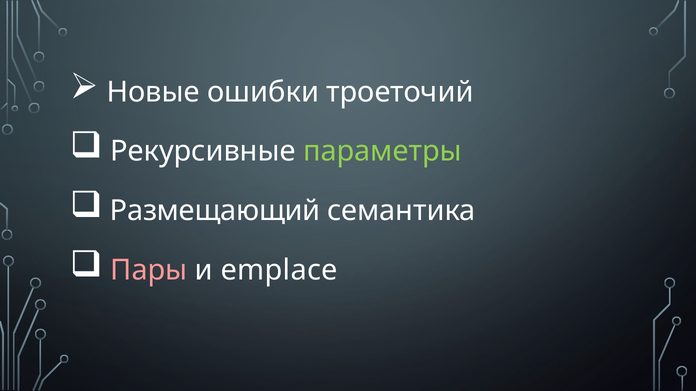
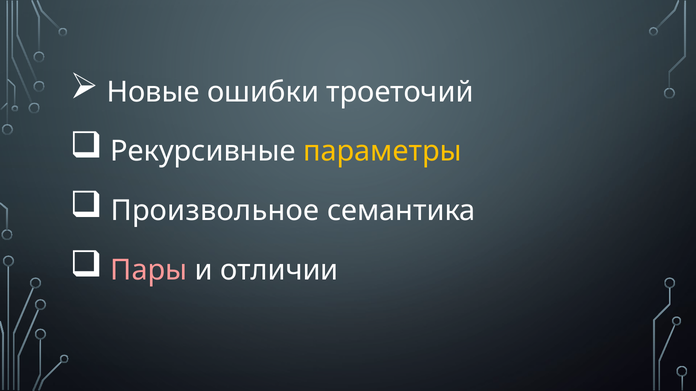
параметры colour: light green -> yellow (382, 152)
Размещающий: Размещающий -> Произвольное (215, 211)
emplace: emplace -> отличии (279, 270)
